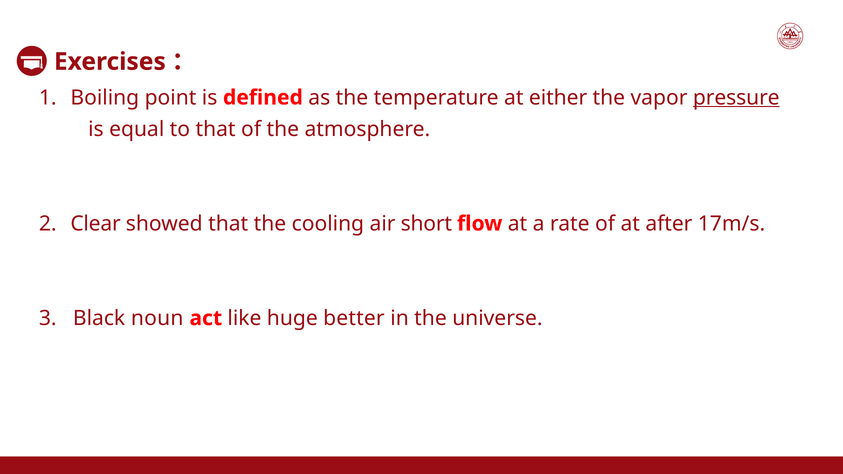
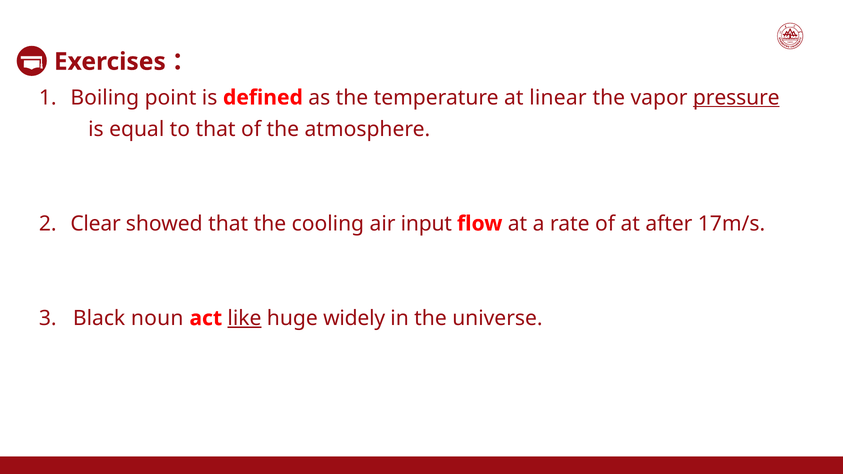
either: either -> linear (558, 98)
short: short -> input (426, 224)
like underline: none -> present (244, 318)
better: better -> widely (354, 318)
